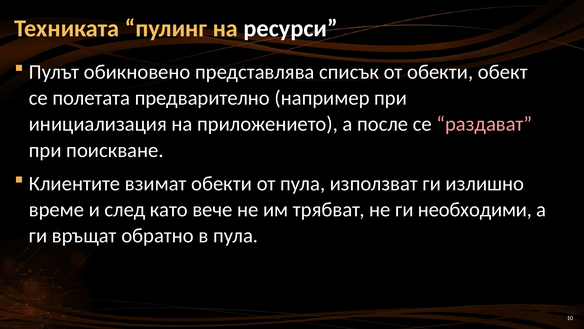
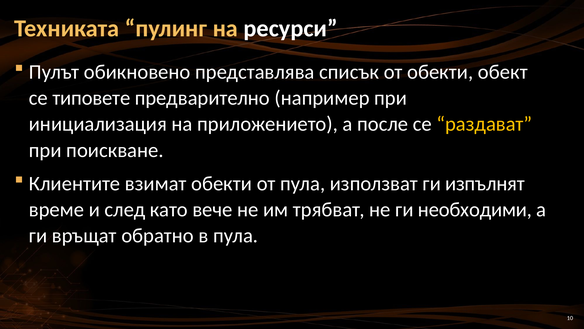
полетата: полетата -> типовете (91, 98)
раздават colour: pink -> yellow (484, 124)
излишно: излишно -> изпълнят (485, 183)
